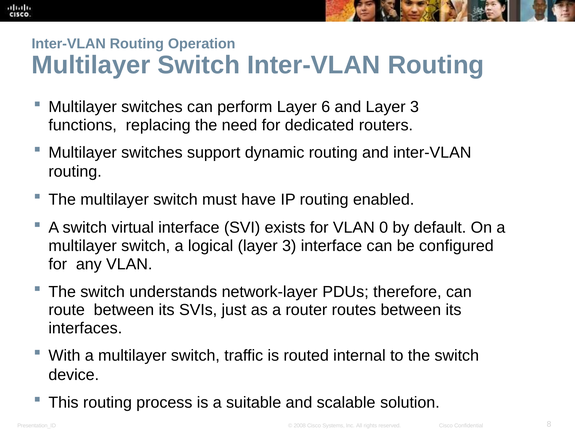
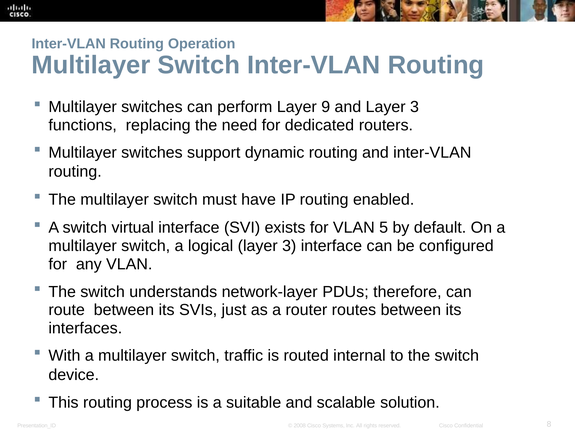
6: 6 -> 9 (326, 107)
0: 0 -> 5 (384, 228)
